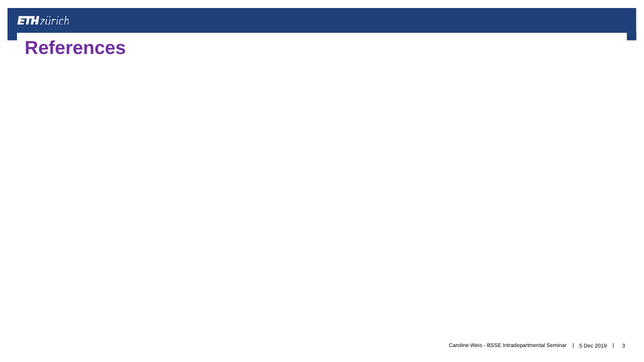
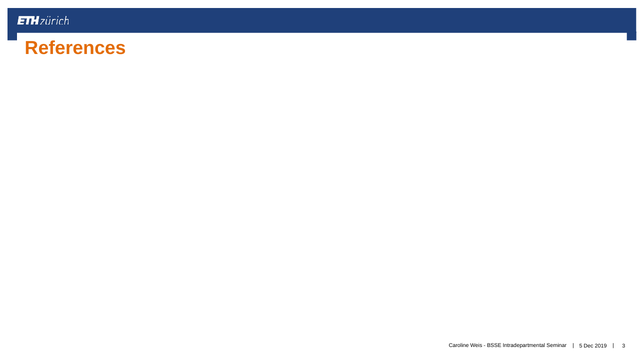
References colour: purple -> orange (75, 48)
